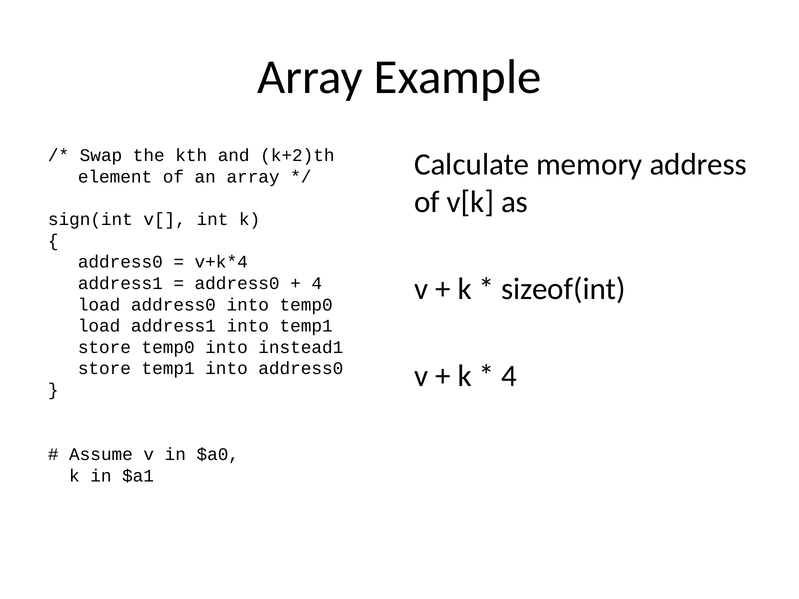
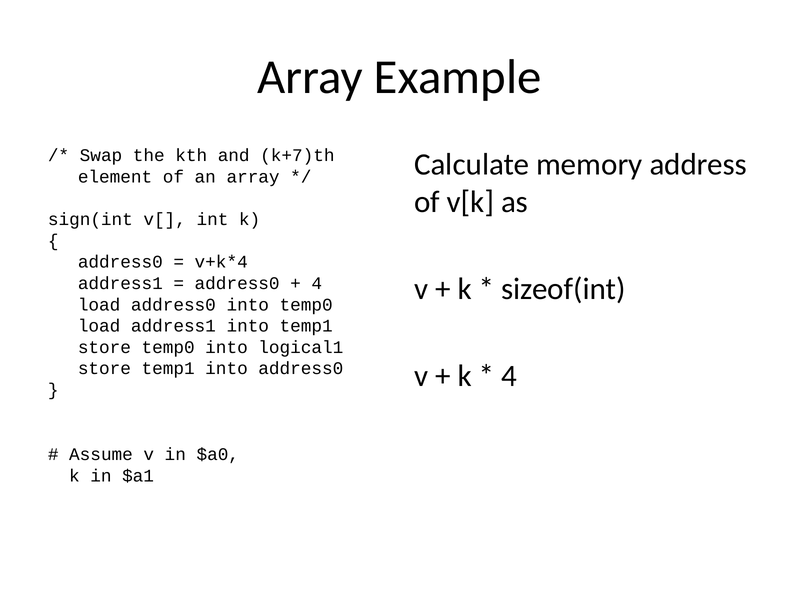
k+2)th: k+2)th -> k+7)th (297, 156)
instead1: instead1 -> logical1 (301, 347)
